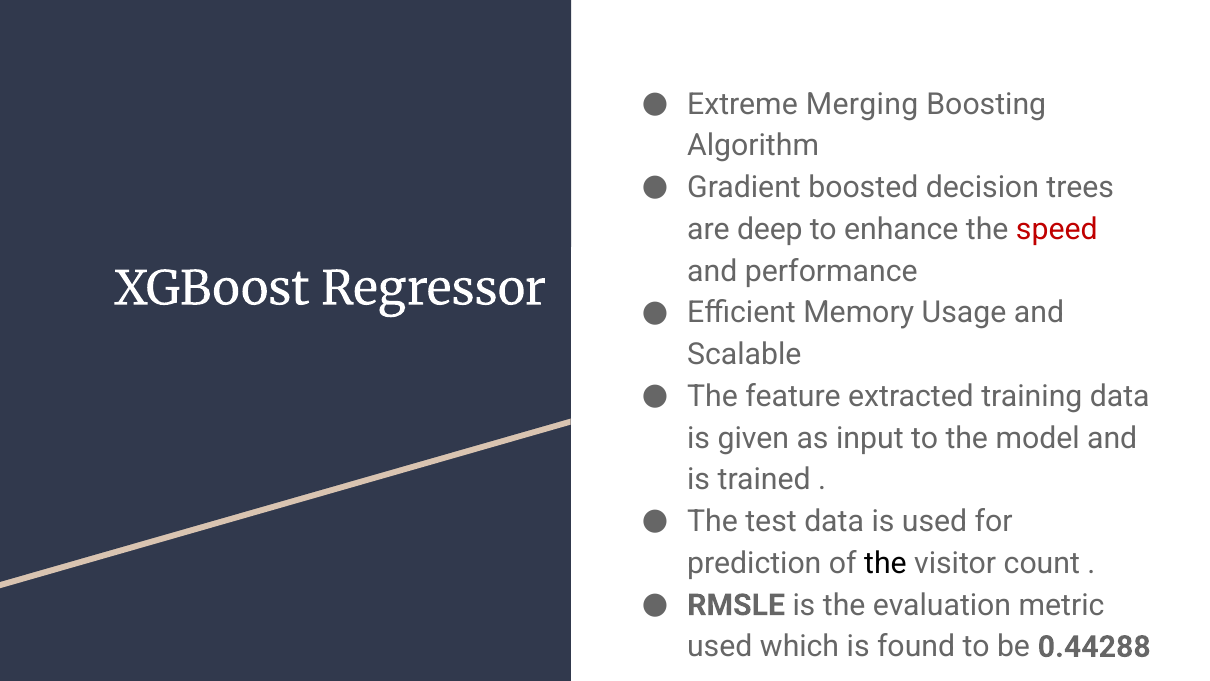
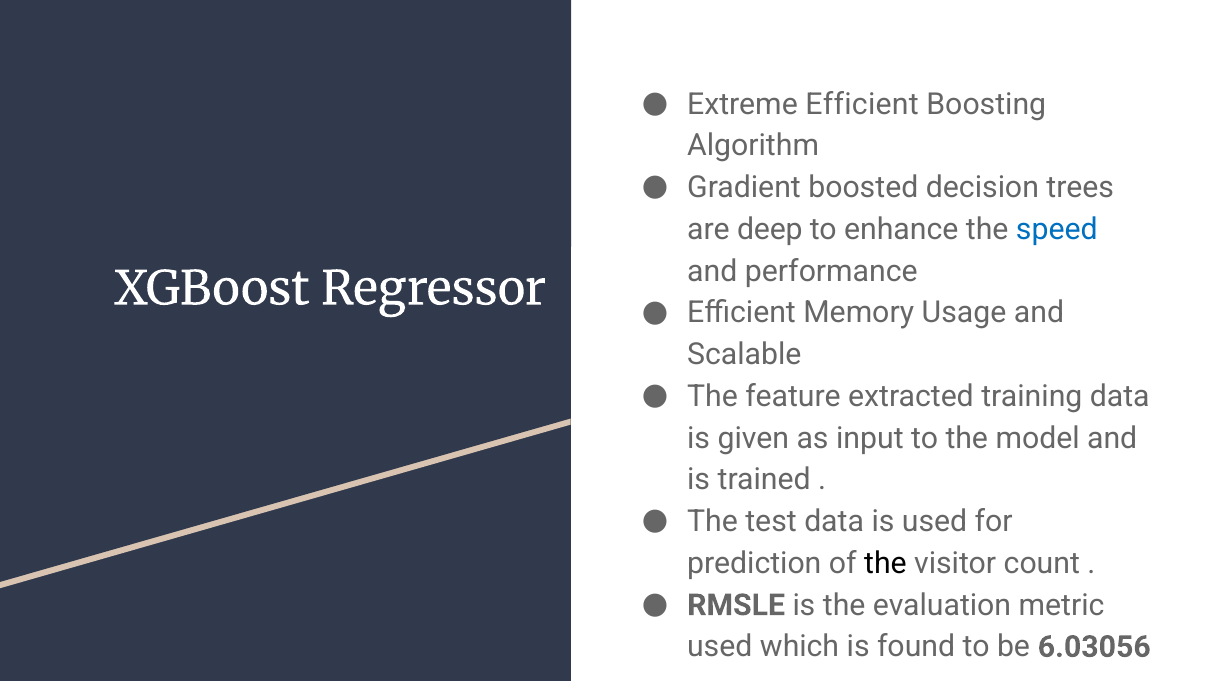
Extreme Merging: Merging -> Efficient (862, 104)
speed colour: red -> blue (1057, 229)
0.44288: 0.44288 -> 6.03056 (1094, 647)
